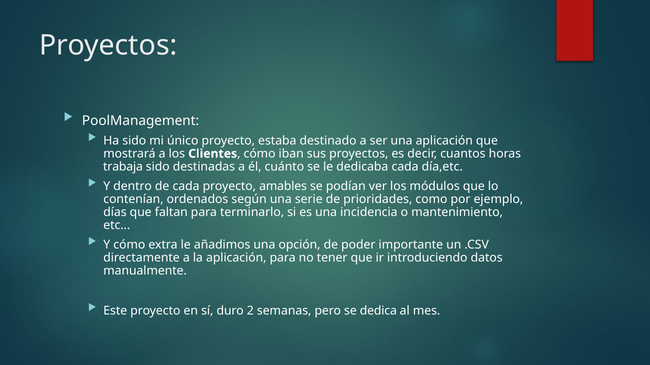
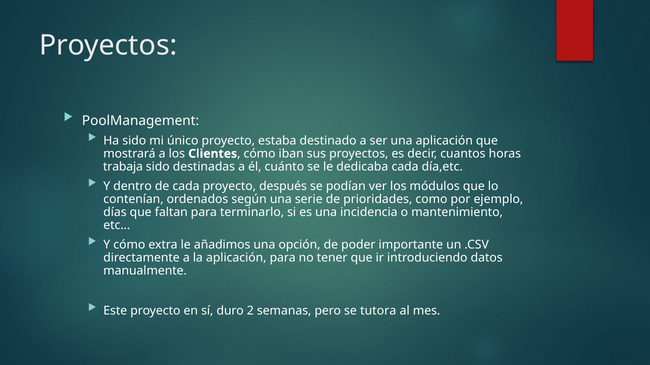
amables: amables -> después (283, 186)
dedica: dedica -> tutora (378, 311)
